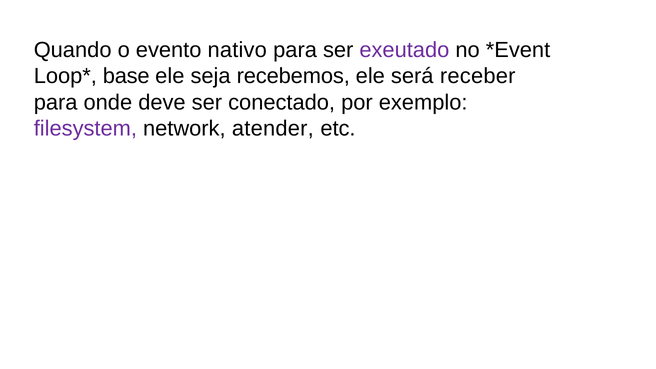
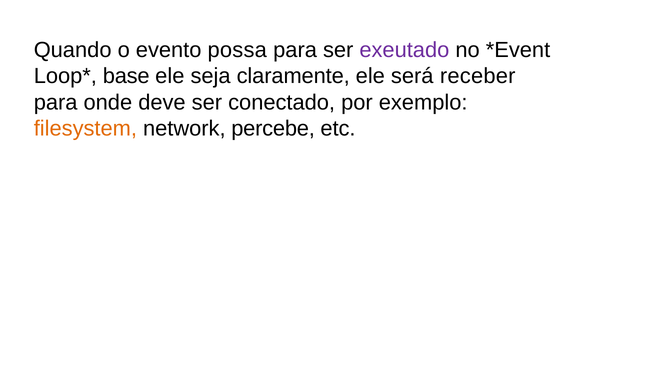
nativo: nativo -> possa (237, 50)
recebemos: recebemos -> claramente (293, 76)
filesystem colour: purple -> orange (85, 129)
atender: atender -> percebe (273, 129)
